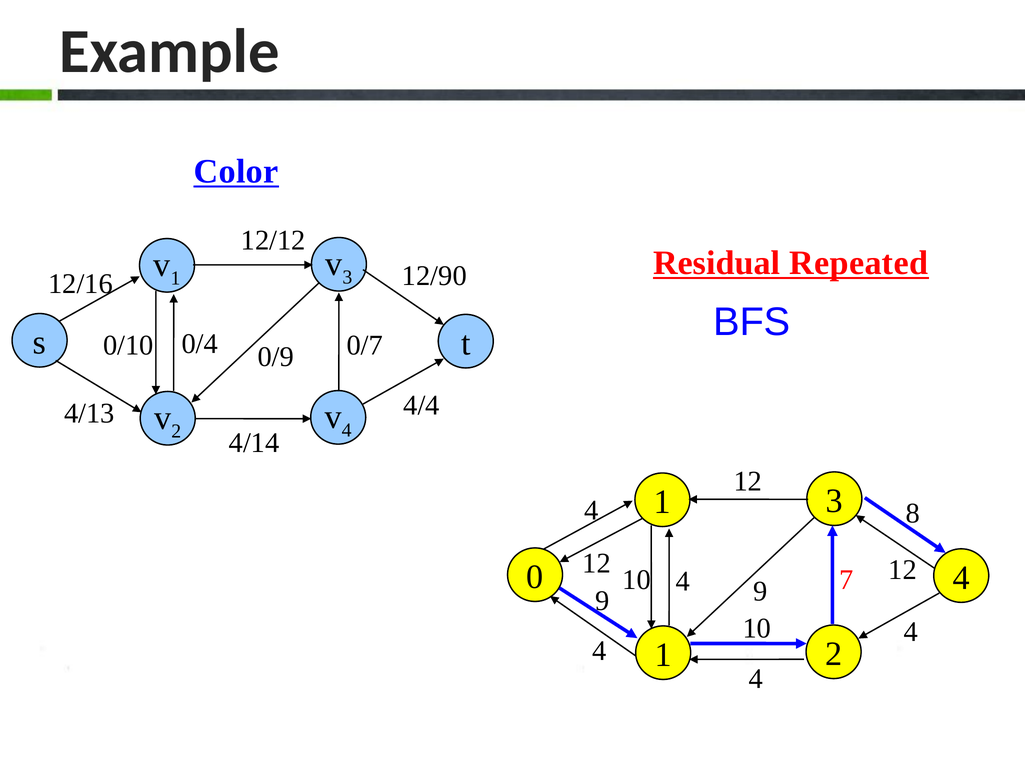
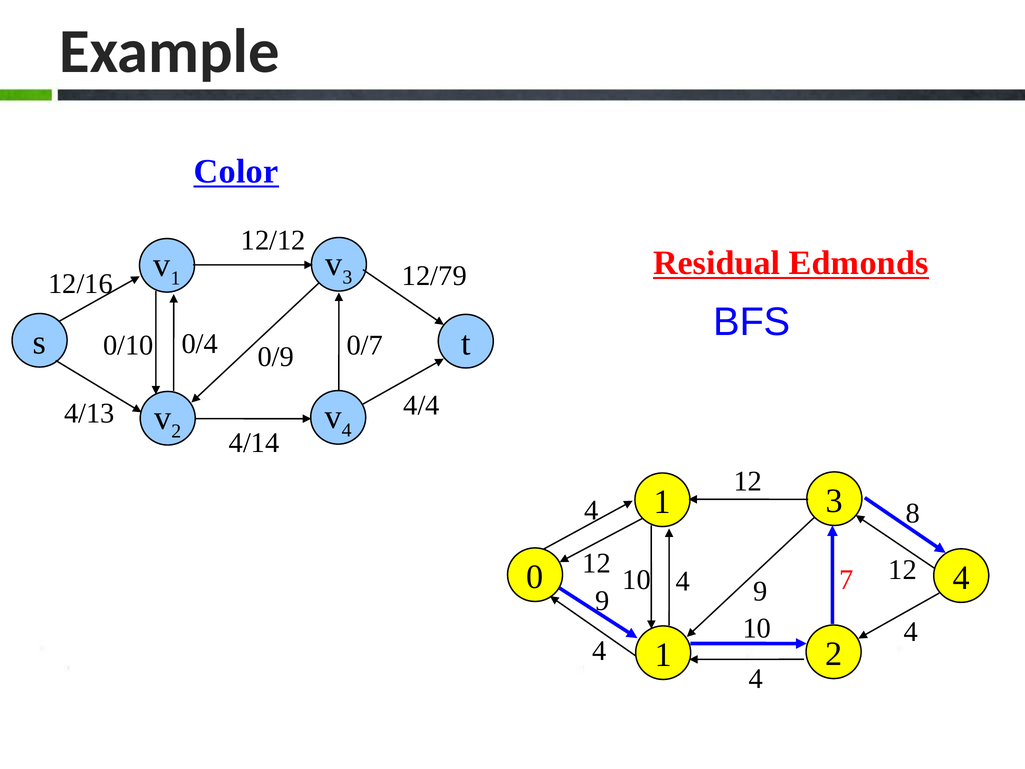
Repeated: Repeated -> Edmonds (859, 263)
12/90: 12/90 -> 12/79 (434, 276)
